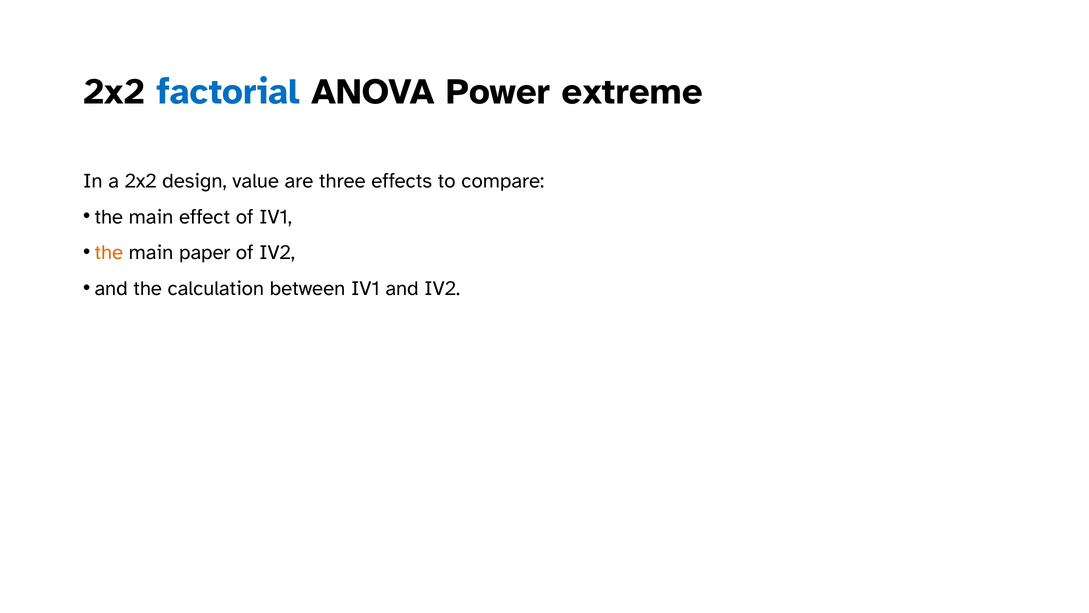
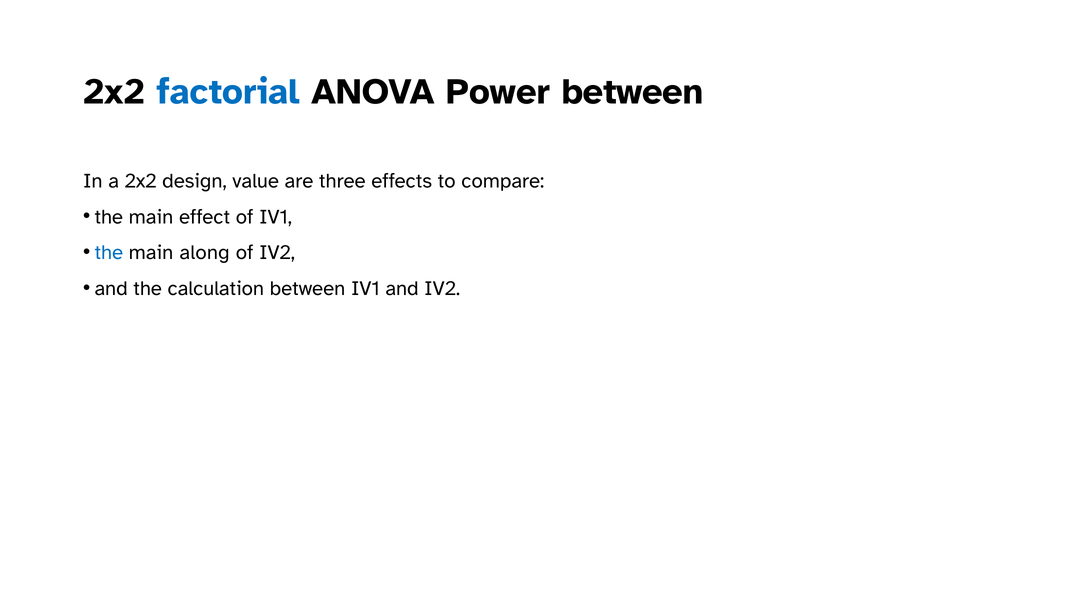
Power extreme: extreme -> between (632, 92)
the colour: orange -> blue (109, 253)
paper: paper -> along (205, 253)
